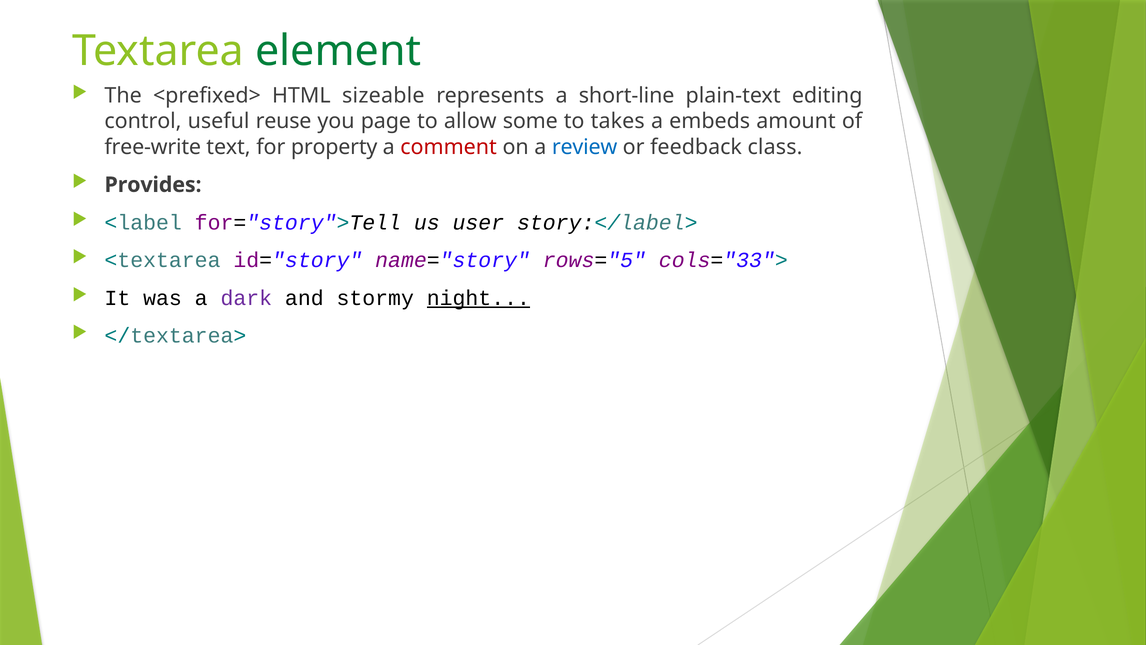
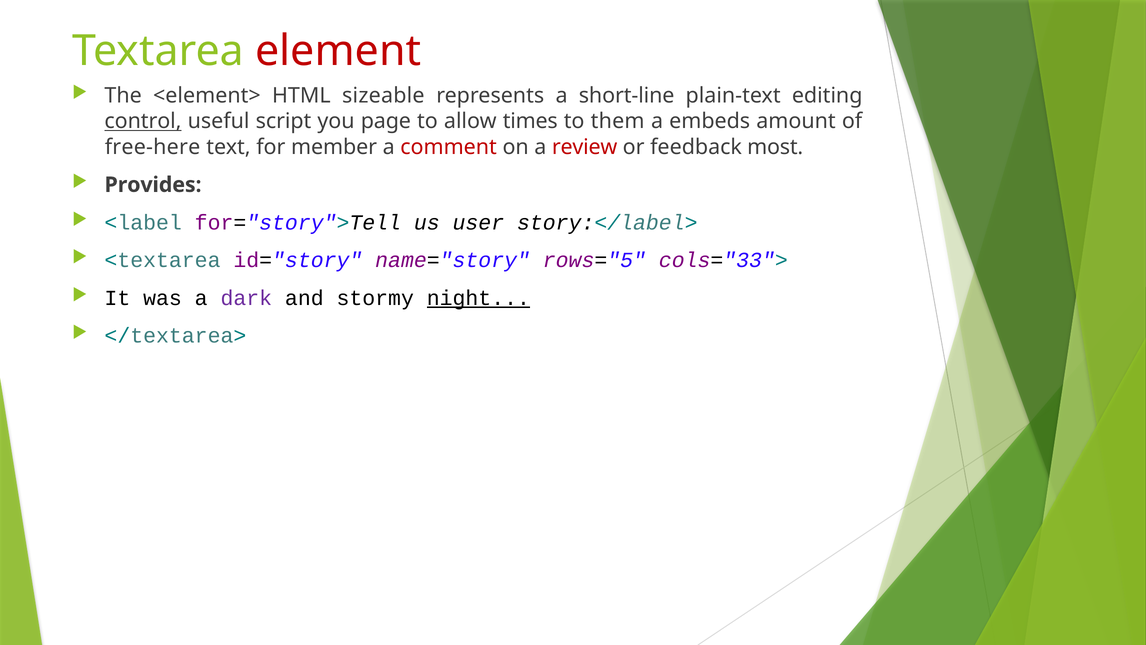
element colour: green -> red (338, 51)
<prefixed>: <prefixed> -> <element> (207, 95)
control underline: none -> present (143, 121)
reuse: reuse -> script (284, 121)
some: some -> times (530, 121)
takes: takes -> them (618, 121)
free-write: free-write -> free-here (153, 147)
property: property -> member (334, 147)
review colour: blue -> red (585, 147)
class: class -> most (775, 147)
